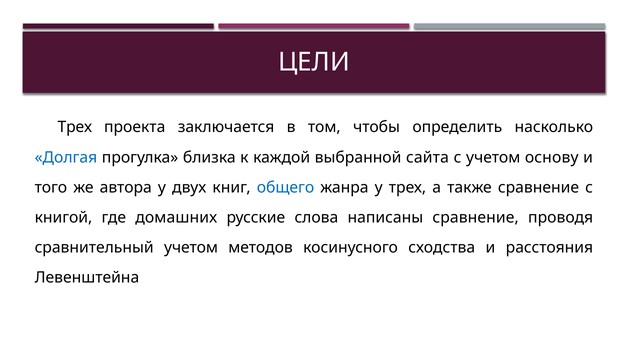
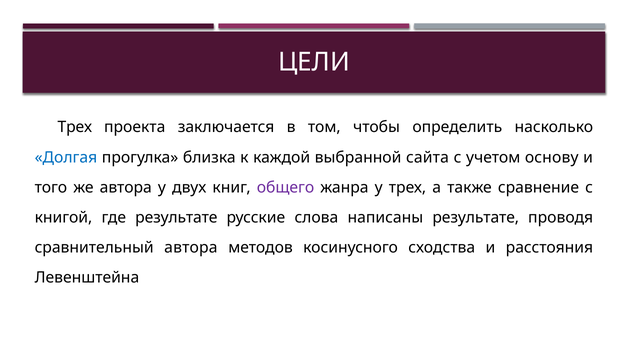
общего colour: blue -> purple (286, 188)
где домашних: домашних -> результате (176, 218)
написаны сравнение: сравнение -> результате (476, 218)
сравнительный учетом: учетом -> автора (191, 248)
